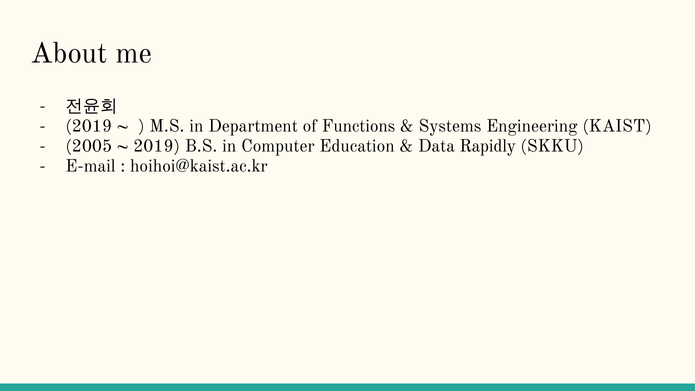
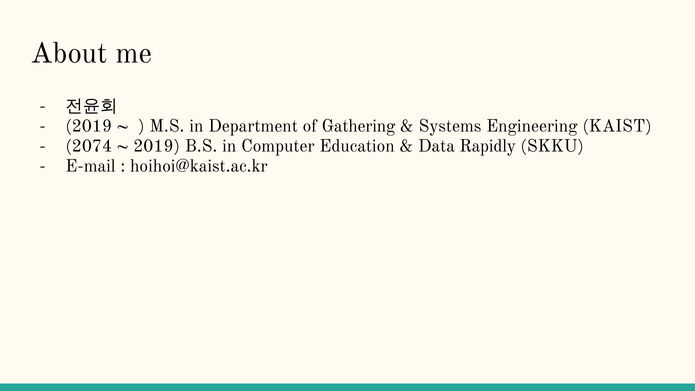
Functions: Functions -> Gathering (359, 126)
2005: 2005 -> 2074 (89, 146)
